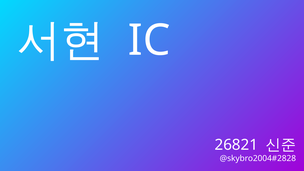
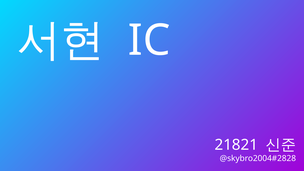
26821: 26821 -> 21821 (236, 145)
